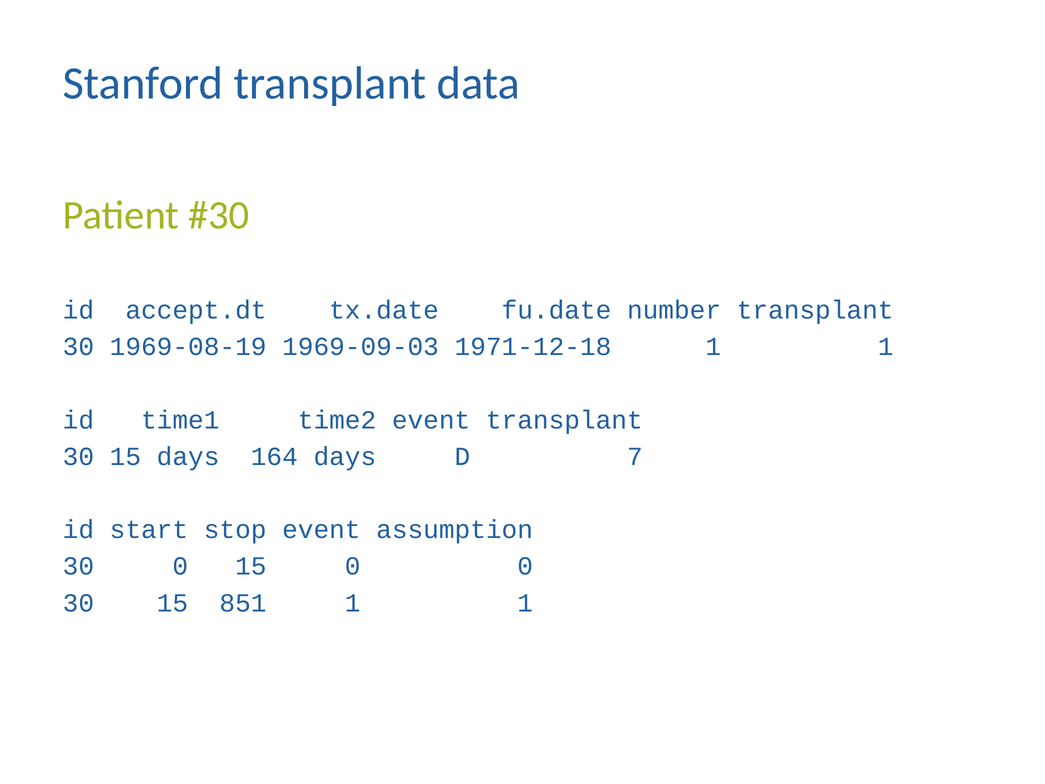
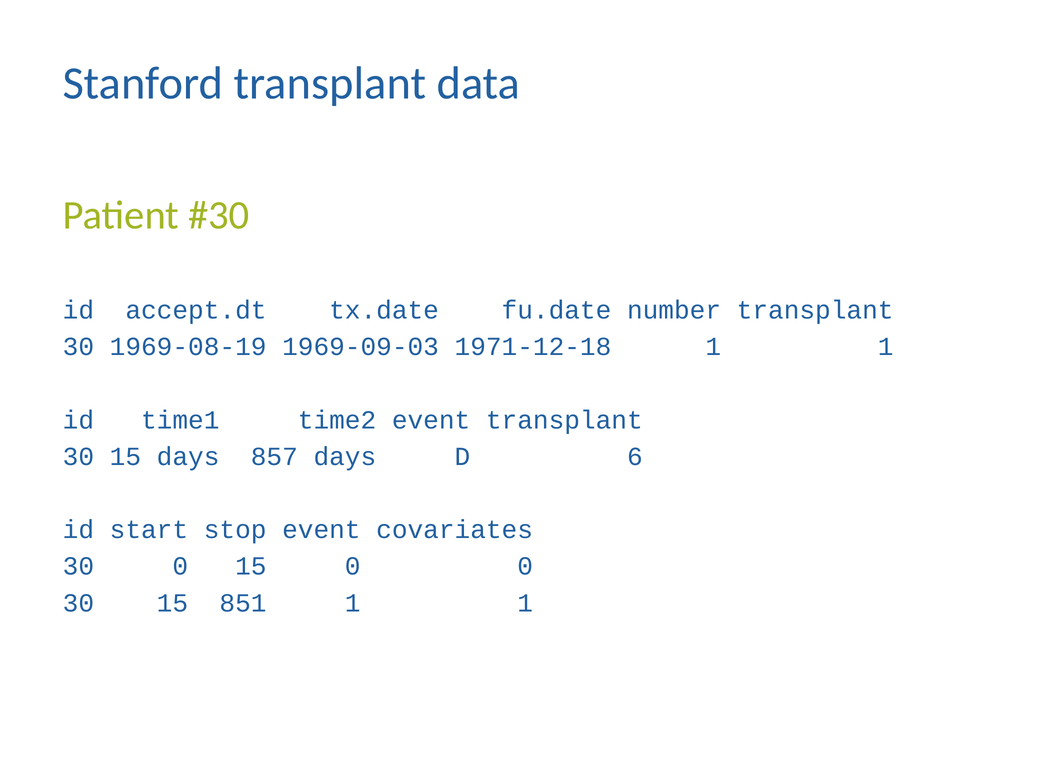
164: 164 -> 857 (274, 456)
7: 7 -> 6 (635, 456)
assumption: assumption -> covariates (455, 530)
